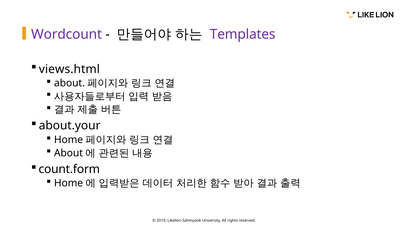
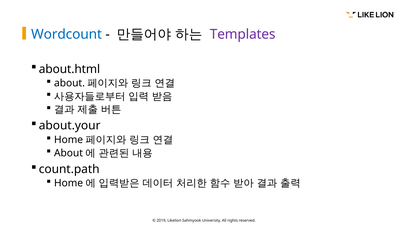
Wordcount colour: purple -> blue (67, 34)
views.html: views.html -> about.html (69, 69)
count.form: count.form -> count.path (69, 169)
